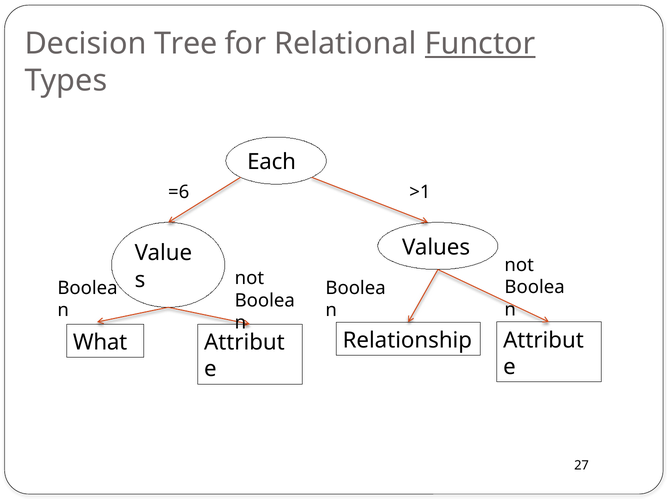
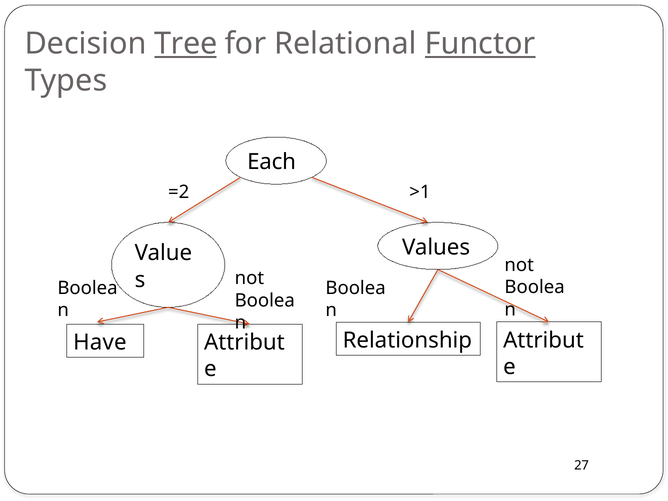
Tree underline: none -> present (186, 44)
=6: =6 -> =2 (179, 192)
What: What -> Have (100, 342)
